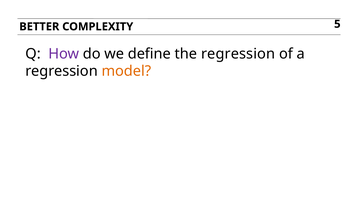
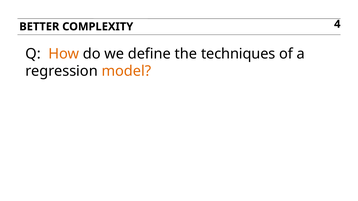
5: 5 -> 4 (337, 24)
How colour: purple -> orange (64, 54)
the regression: regression -> techniques (238, 54)
